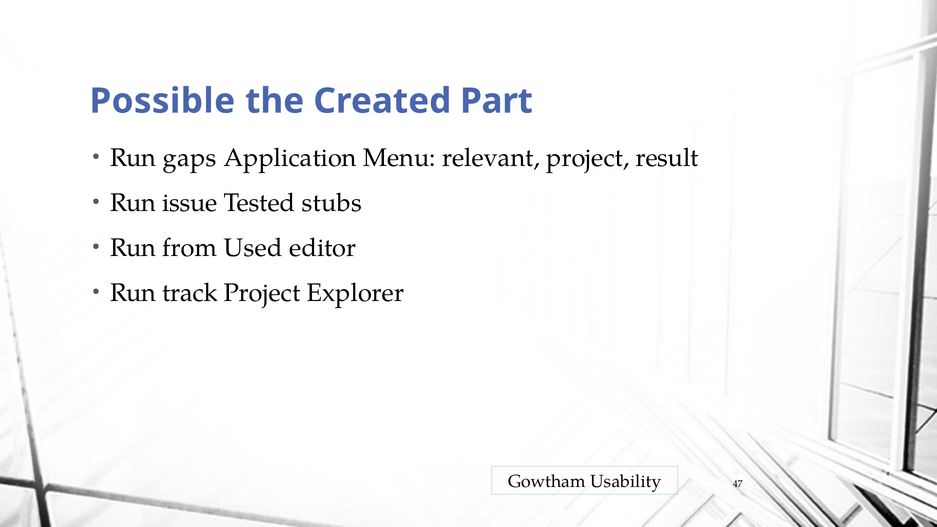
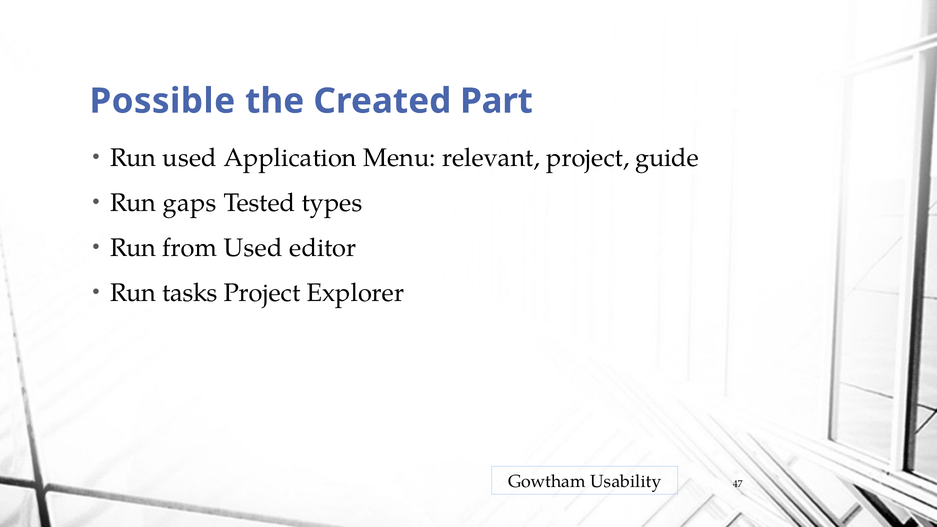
Run gaps: gaps -> used (190, 158)
result: result -> guide (667, 158)
issue: issue -> gaps (190, 203)
stubs: stubs -> types (332, 203)
track: track -> tasks (190, 293)
